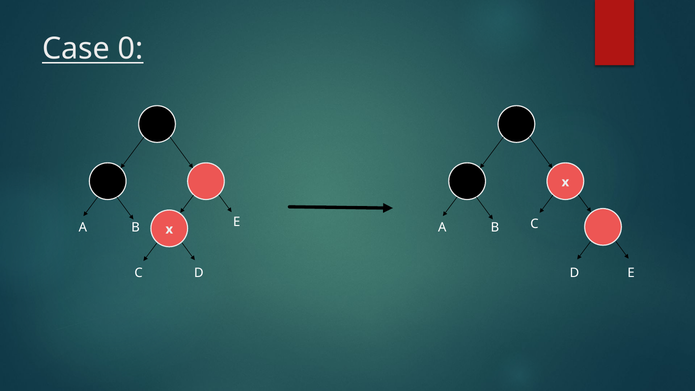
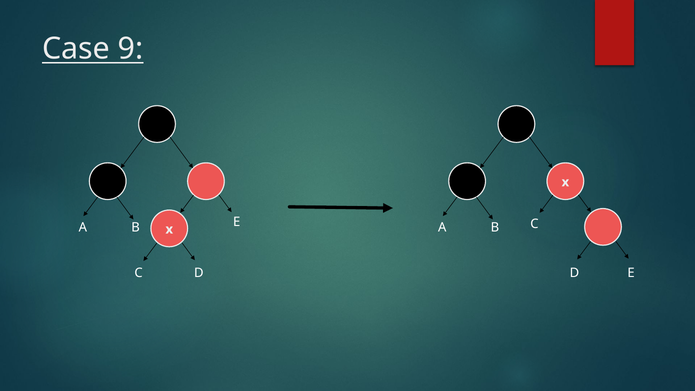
0: 0 -> 9 (131, 49)
